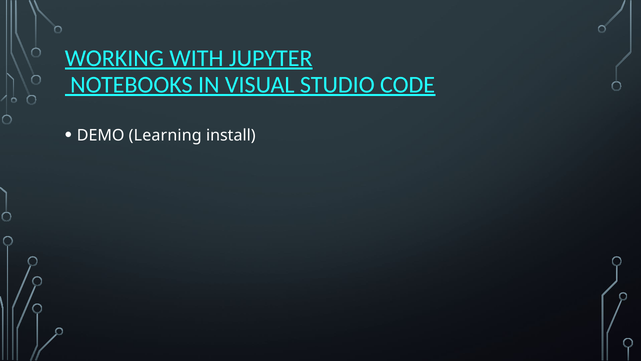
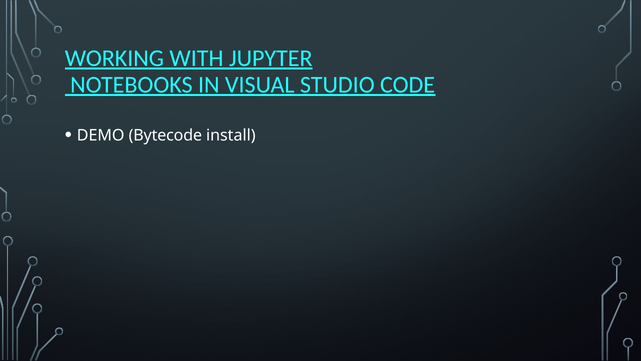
Learning: Learning -> Bytecode (165, 135)
